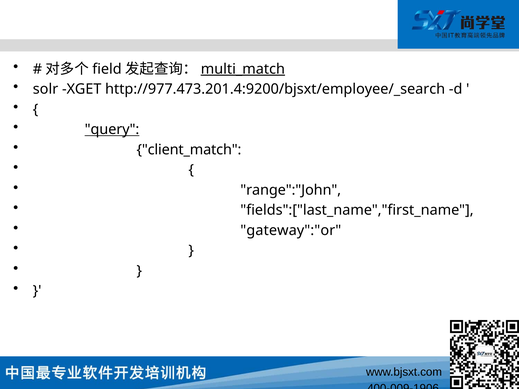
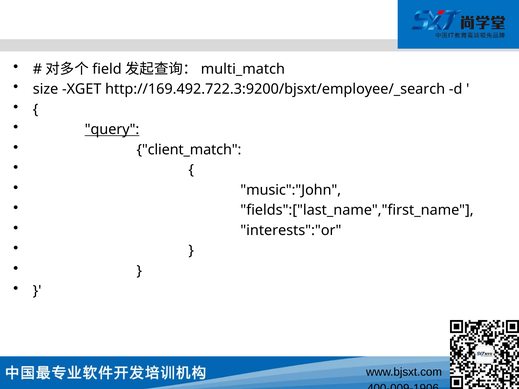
multi_match underline: present -> none (243, 69)
solr: solr -> size (46, 89)
http://977.473.201.4:9200/bjsxt/employee/_search: http://977.473.201.4:9200/bjsxt/employee/_search -> http://169.492.722.3:9200/bjsxt/employee/_search (275, 89)
range":"John: range":"John -> music":"John (291, 190)
gateway":"or: gateway":"or -> interests":"or (291, 231)
